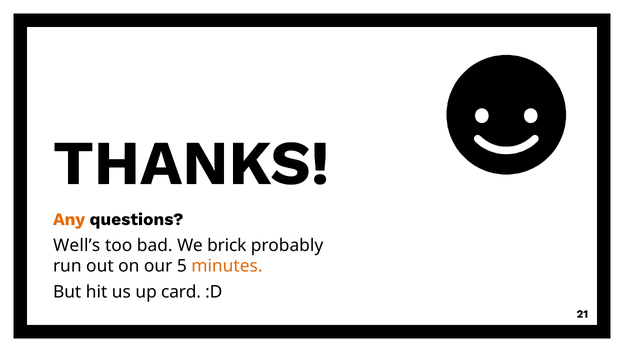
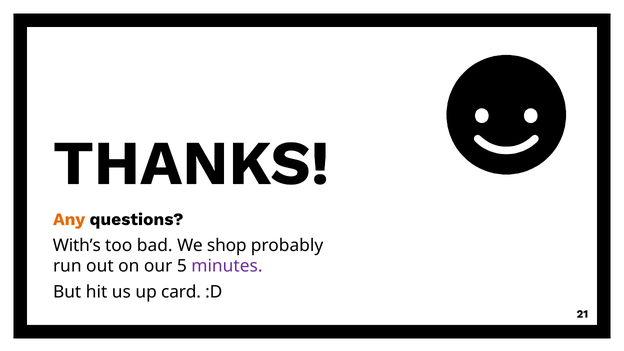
Well’s: Well’s -> With’s (77, 245)
brick: brick -> shop (227, 245)
minutes colour: orange -> purple (227, 266)
